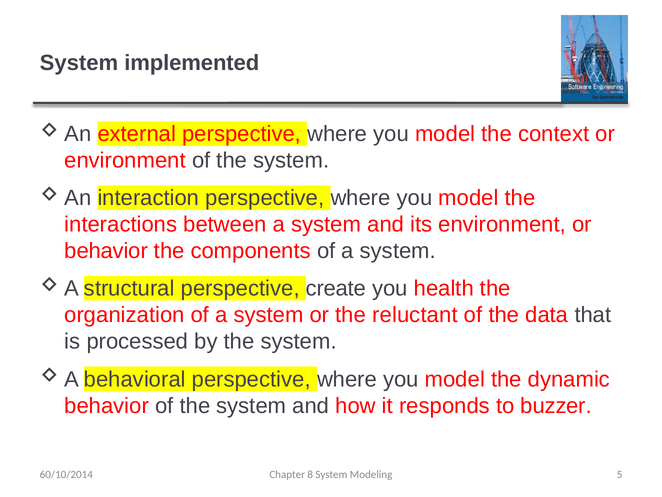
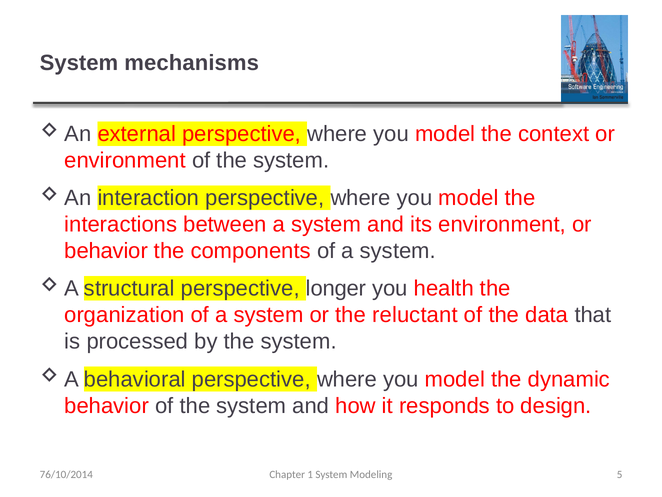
implemented: implemented -> mechanisms (192, 63)
create: create -> longer (336, 288)
buzzer: buzzer -> design (556, 405)
60/10/2014: 60/10/2014 -> 76/10/2014 (66, 474)
8: 8 -> 1 (310, 474)
